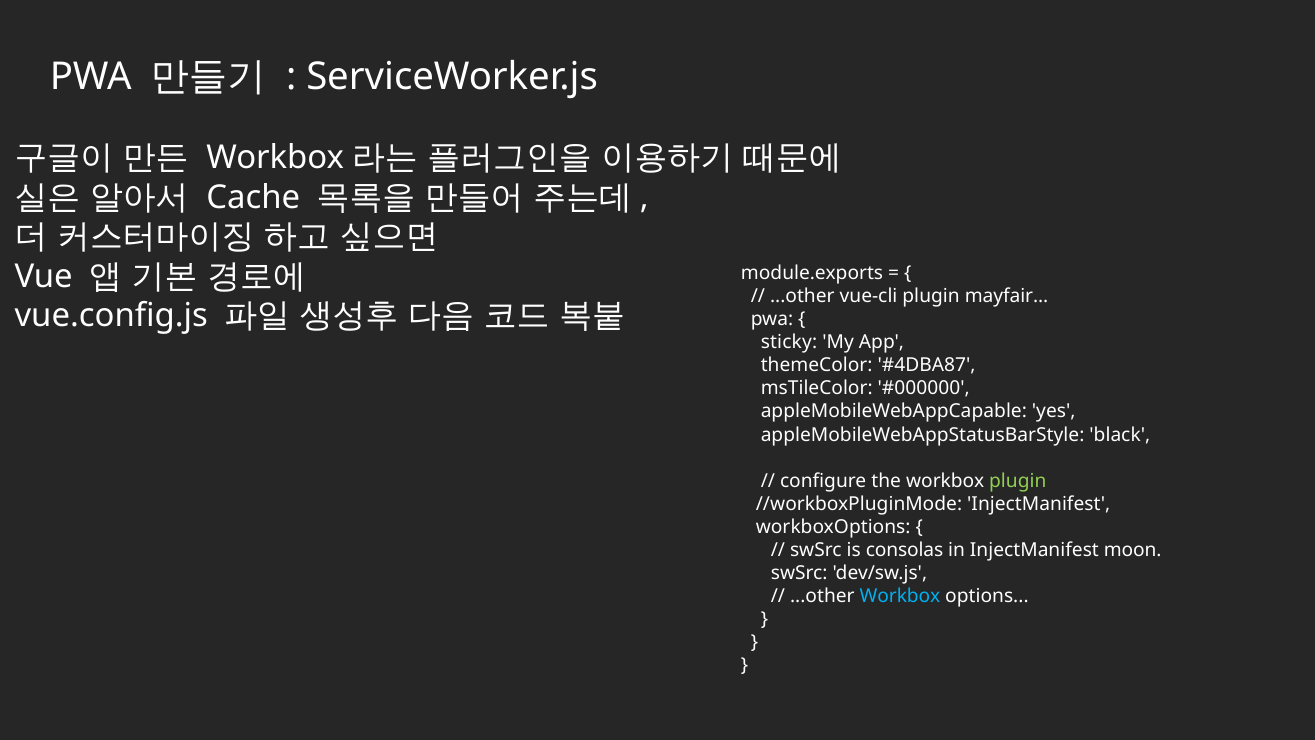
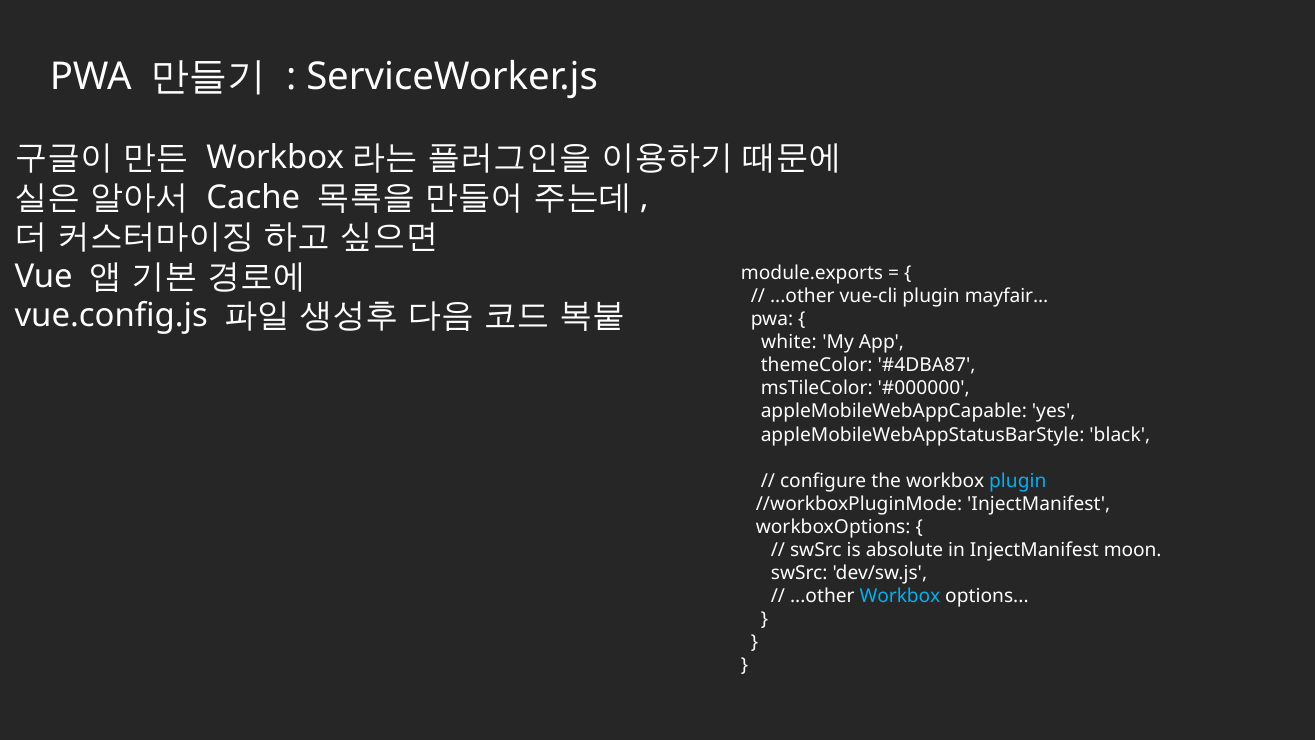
sticky: sticky -> white (789, 342)
plugin colour: light green -> light blue (1018, 481)
consolas: consolas -> absolute (904, 550)
